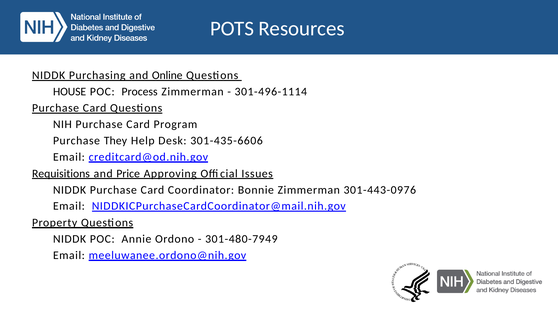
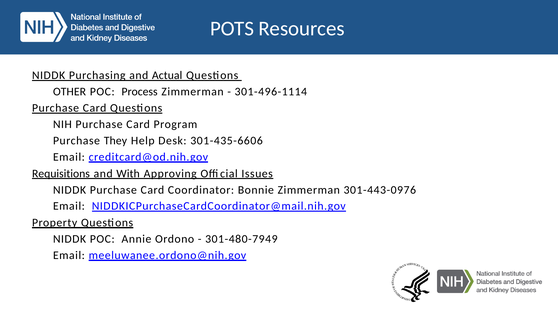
Online: Online -> Actual (167, 75)
HOUSE: HOUSE -> OTHER (70, 92)
Price: Price -> With (128, 173)
